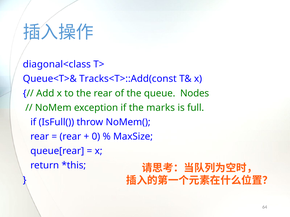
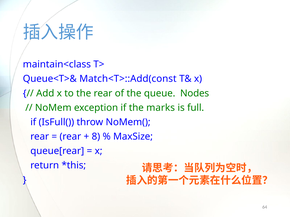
diagonal<class: diagonal<class -> maintain<class (57, 65)
Tracks<T>::Add(const: Tracks<T>::Add(const -> Match<T>::Add(const (128, 79)
0: 0 -> 8 (96, 137)
